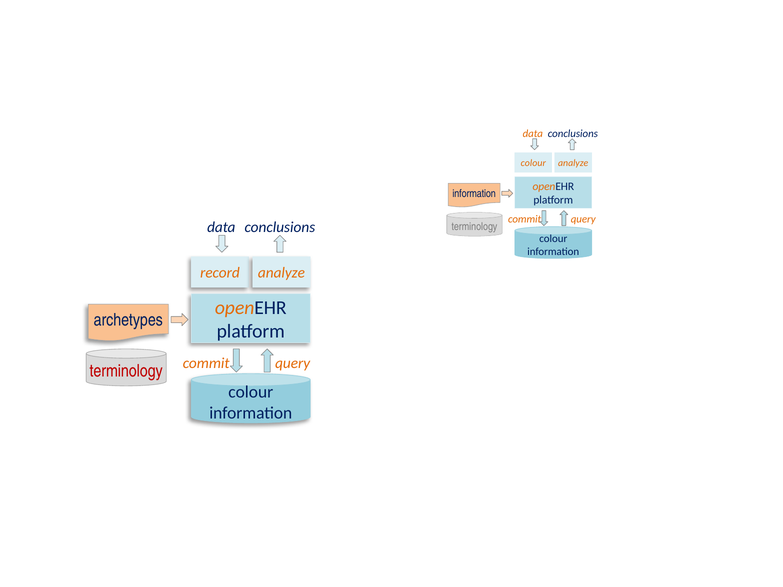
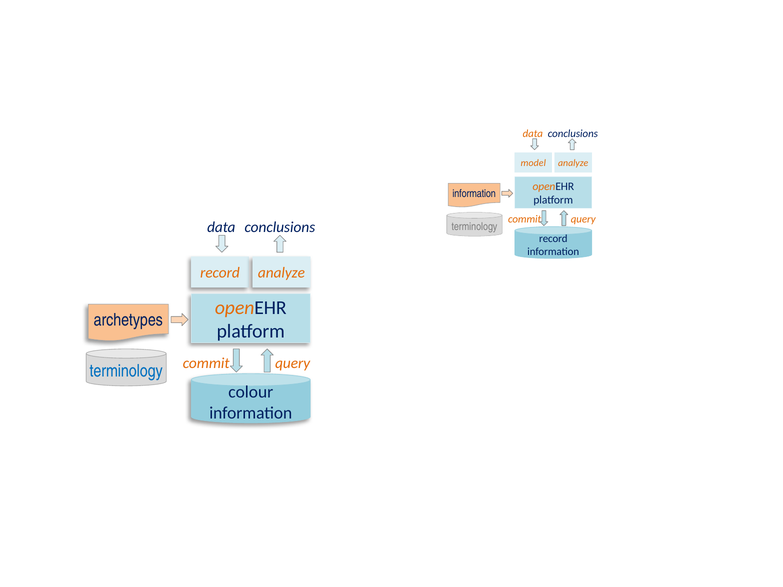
colour: colour -> model (533, 163)
colour: colour -> record (553, 239)
terminology colour: red -> blue (126, 371)
